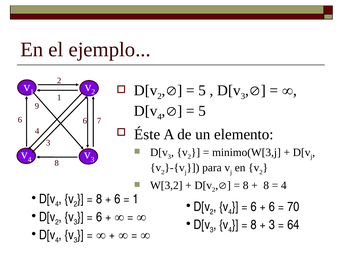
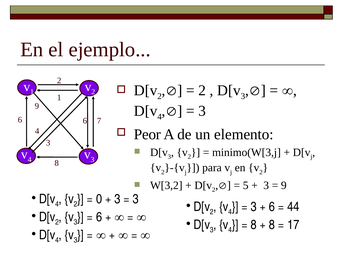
5: 5 -> 2 (202, 90)
5: 5 -> 3 (202, 111)
Éste: Éste -> Peor (147, 135)
8: 8 -> 5 (246, 186)
8: 8 -> 3 (266, 186)
4: 4 -> 9 (284, 186)
8: 8 -> 0 (99, 199)
6: 6 -> 3 (117, 199)
1: 1 -> 3 (136, 199)
6: 6 -> 3 (254, 207)
70: 70 -> 44 (293, 207)
3: 3 -> 8 (272, 225)
64: 64 -> 17 (293, 225)
